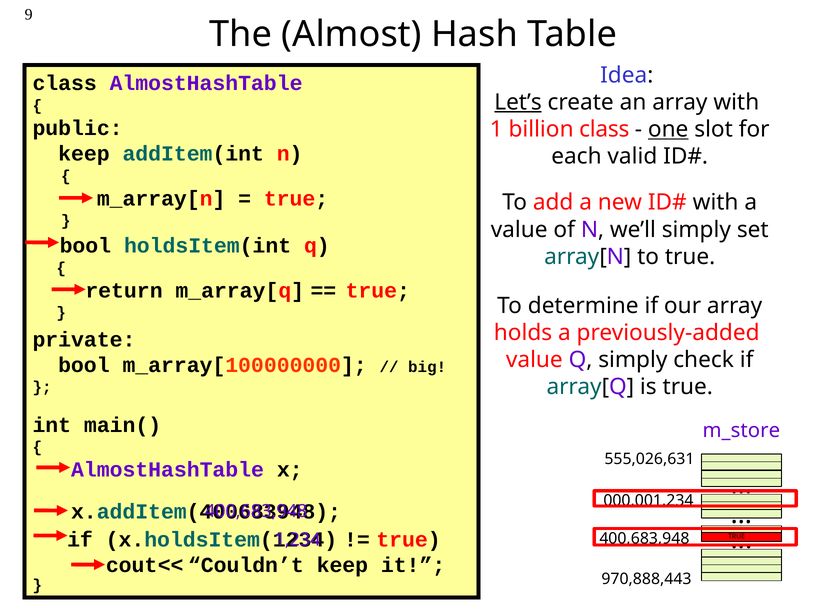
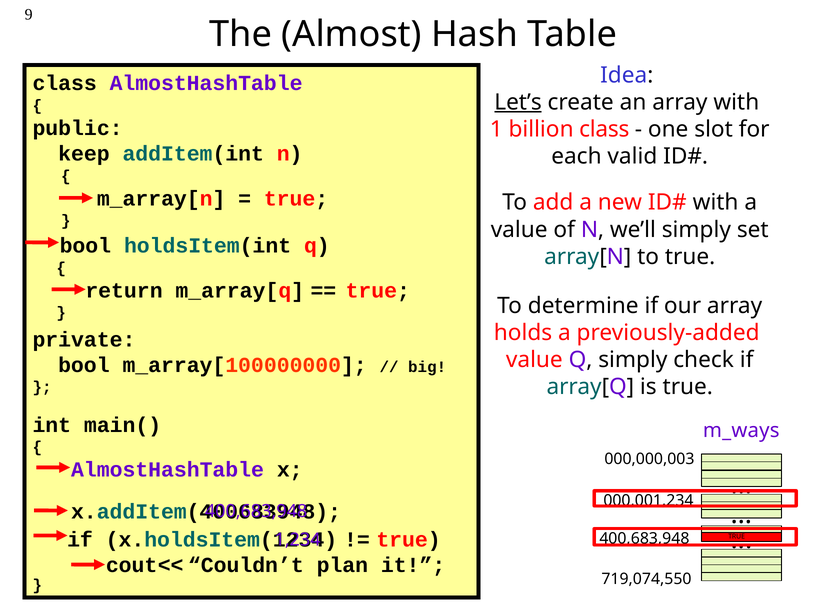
one underline: present -> none (668, 129)
m_store: m_store -> m_ways (741, 431)
555,026,631: 555,026,631 -> 000,000,003 (649, 459)
Couldn’t keep: keep -> plan (342, 566)
970,888,443: 970,888,443 -> 719,074,550 (646, 580)
